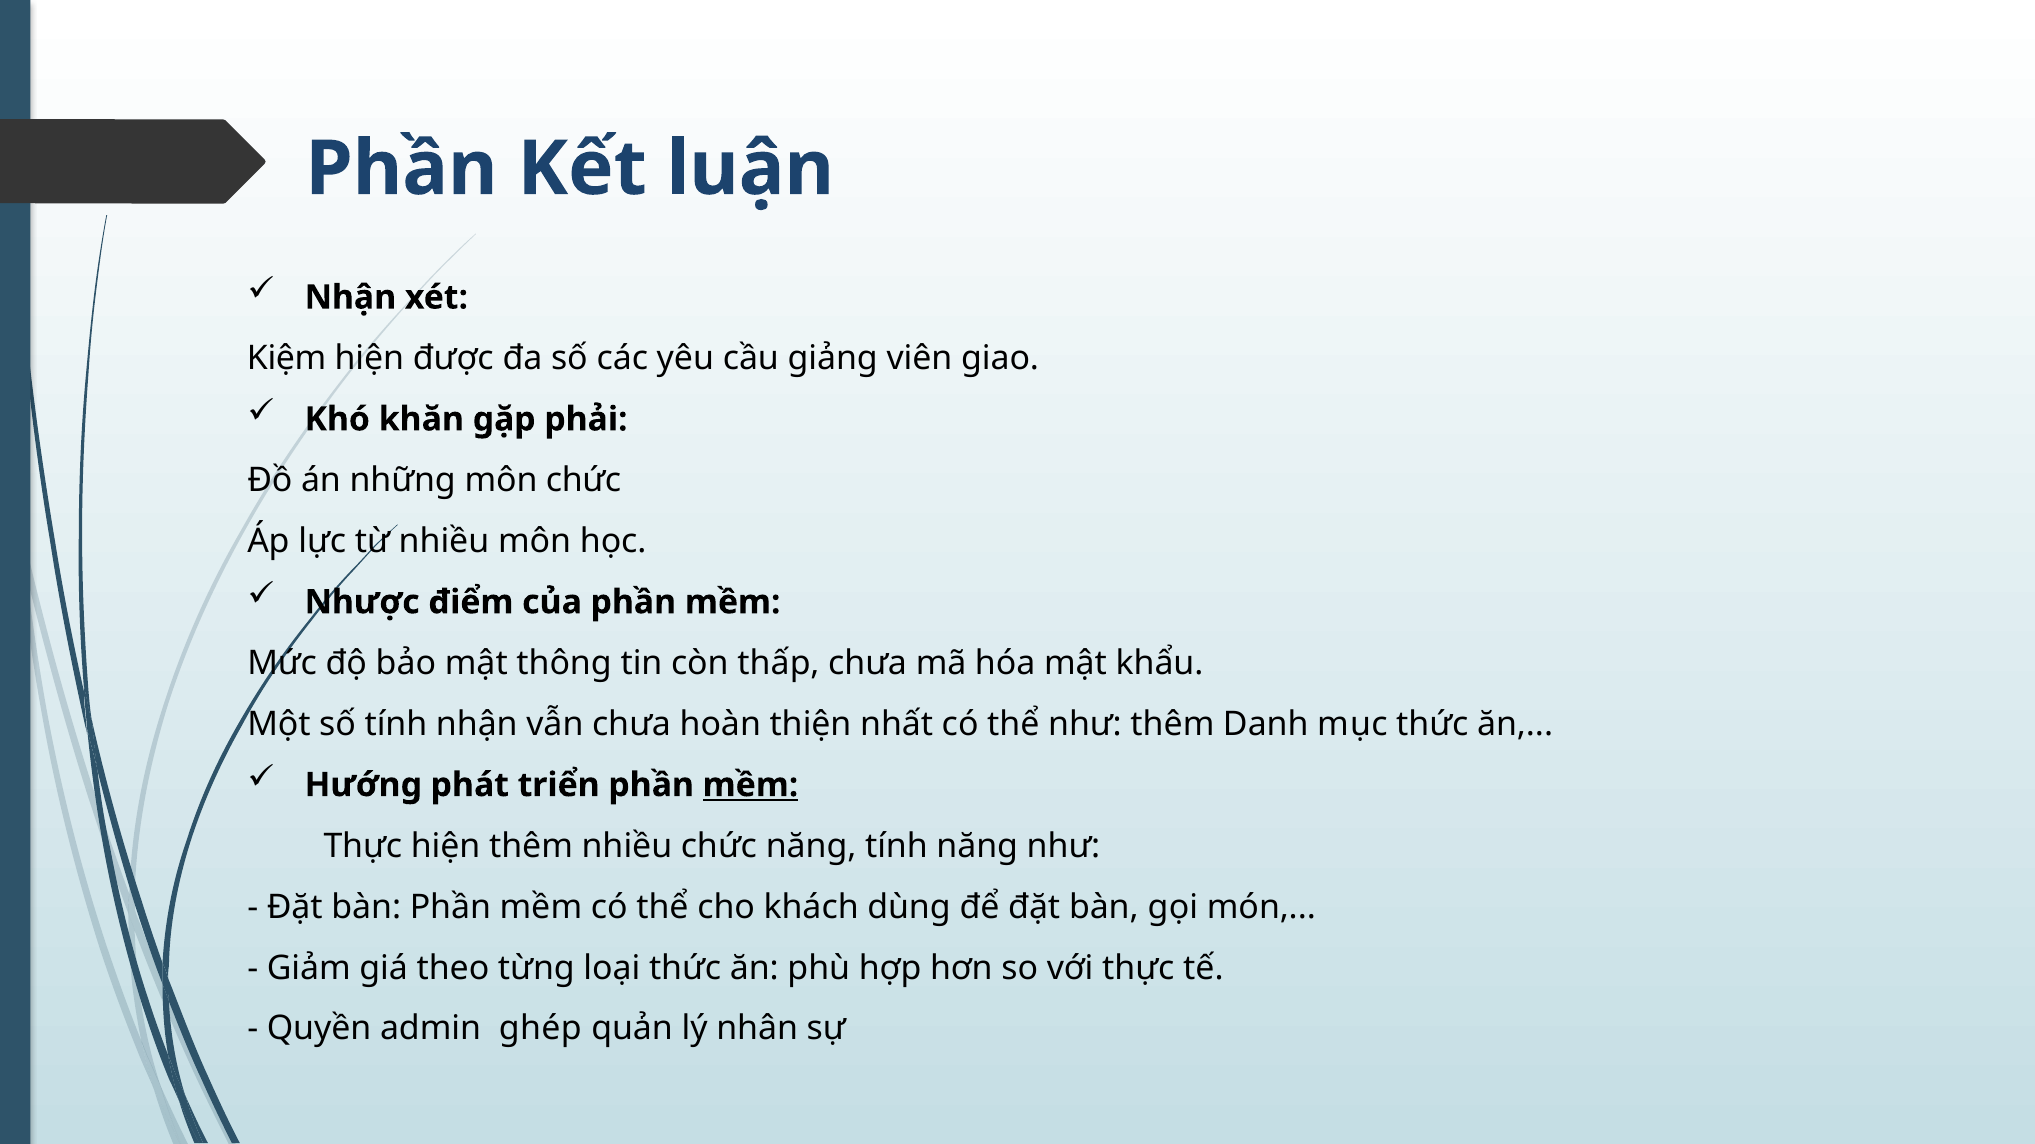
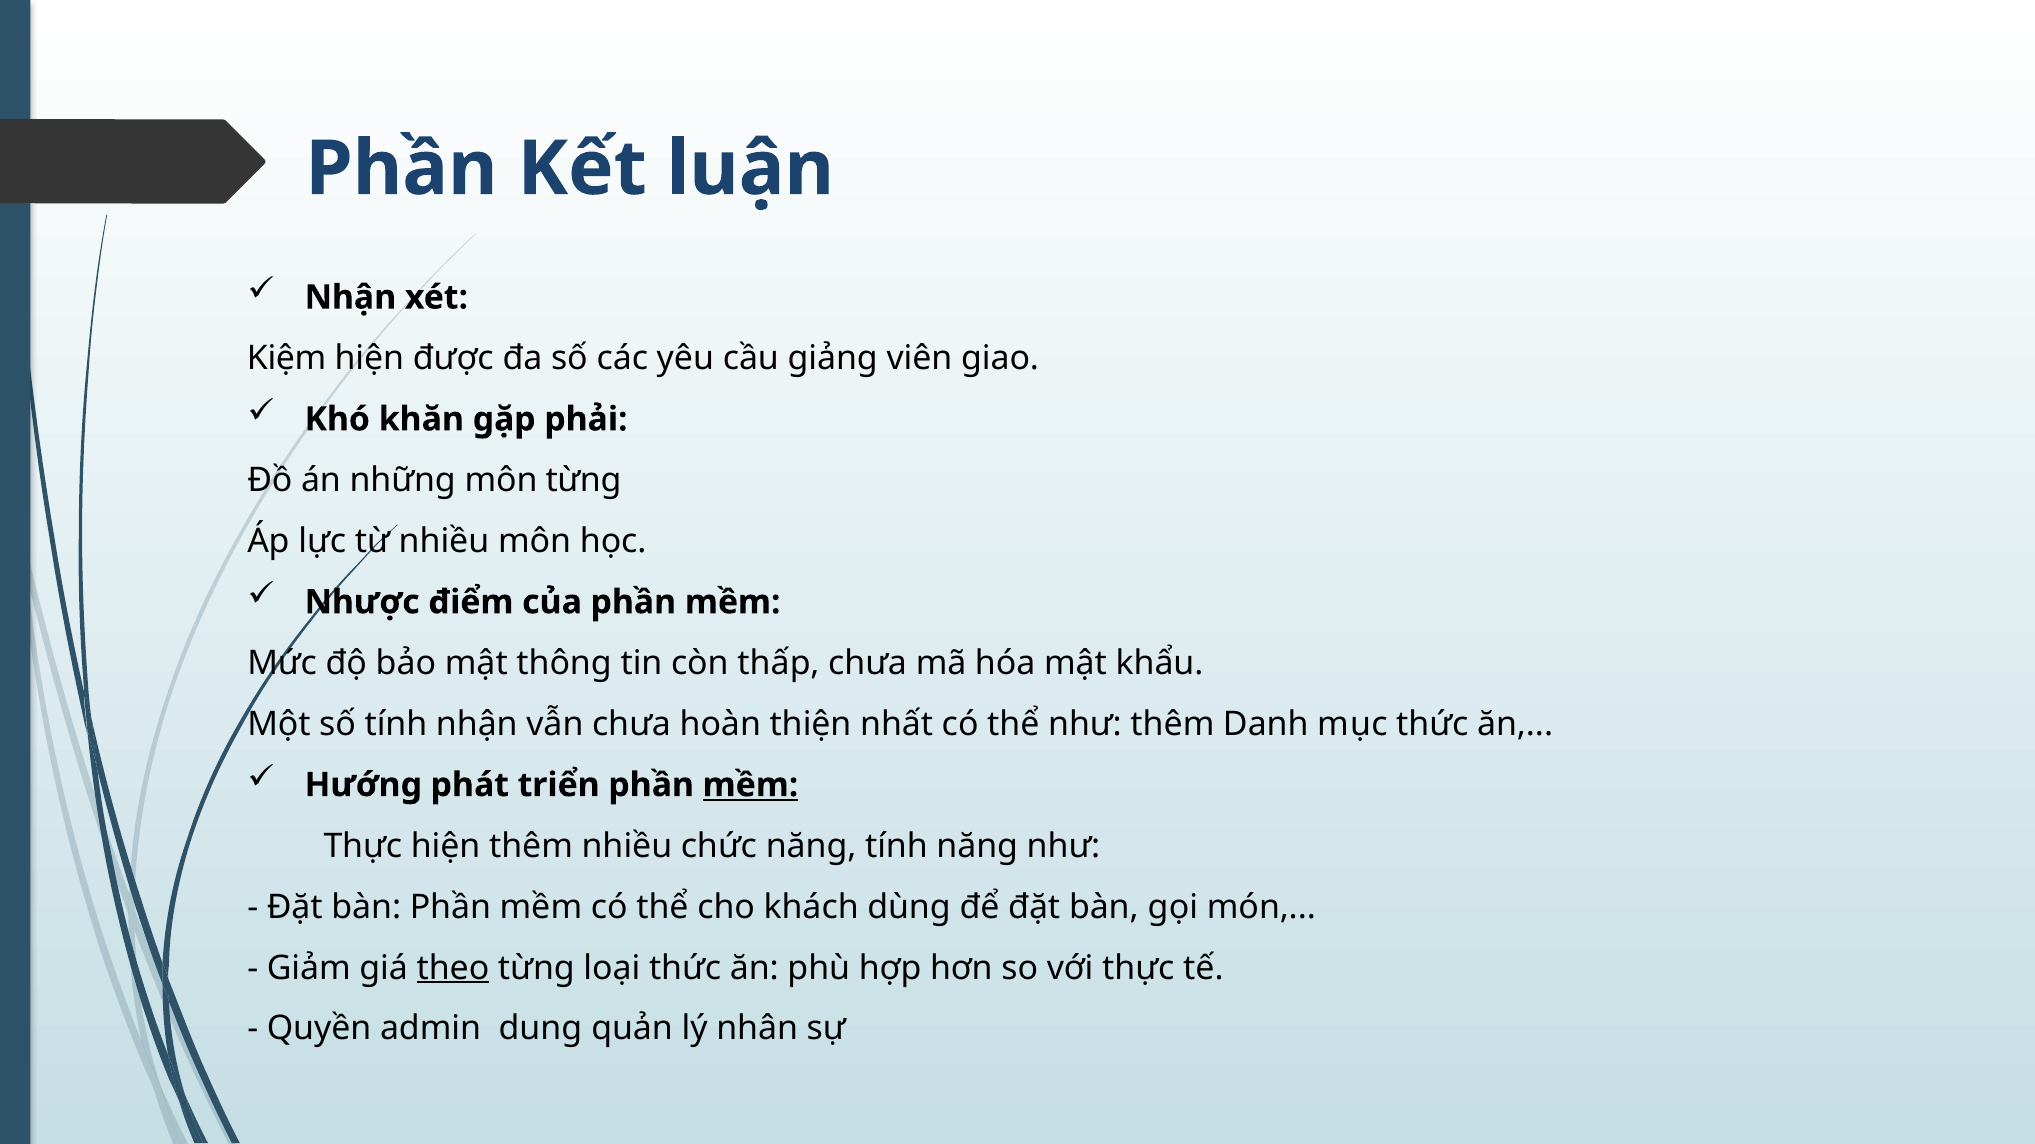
môn chức: chức -> từng (584, 481)
theo underline: none -> present (453, 968)
ghép: ghép -> dung (540, 1029)
